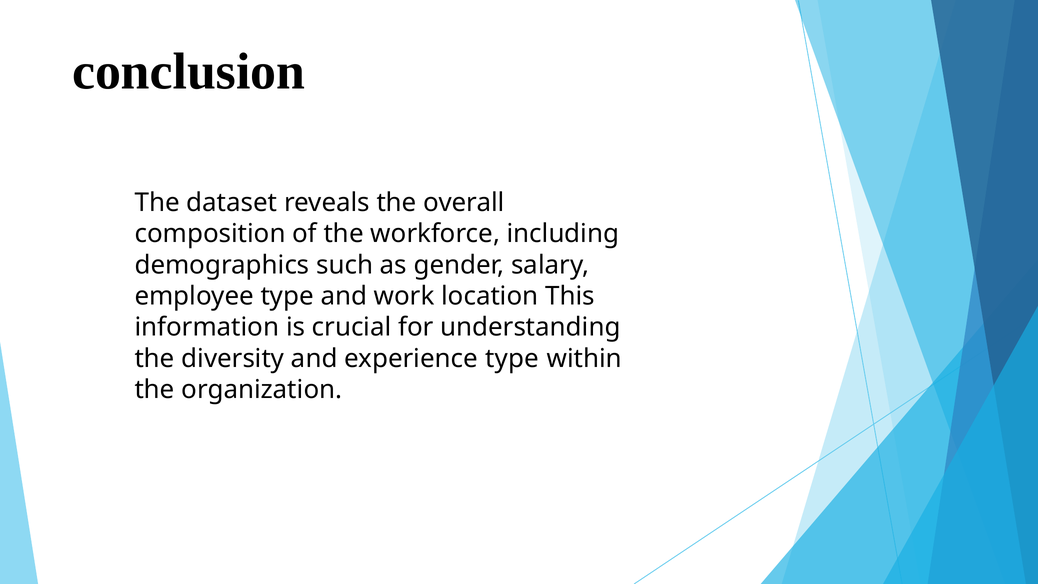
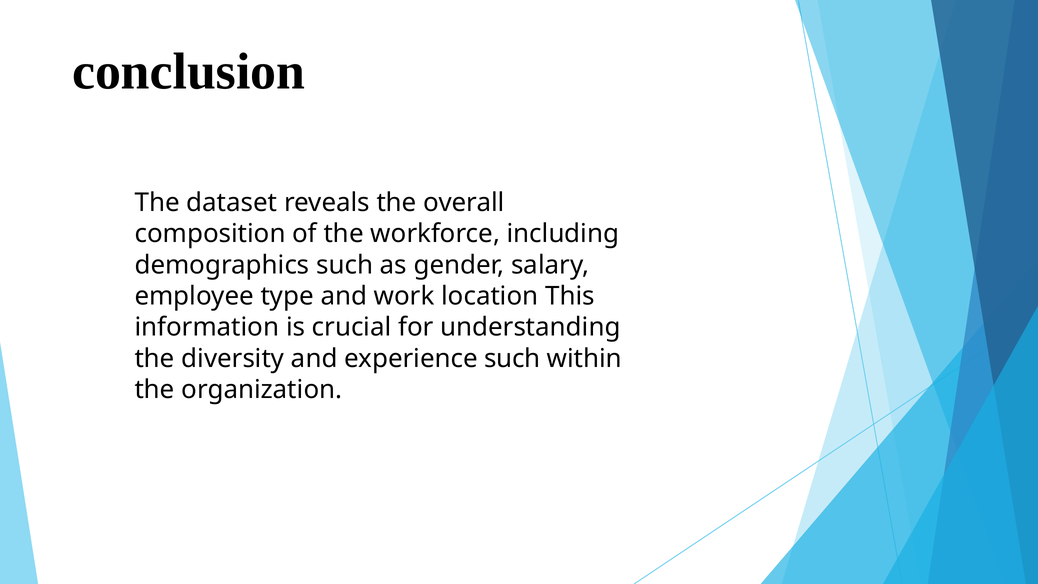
experience type: type -> such (512, 358)
